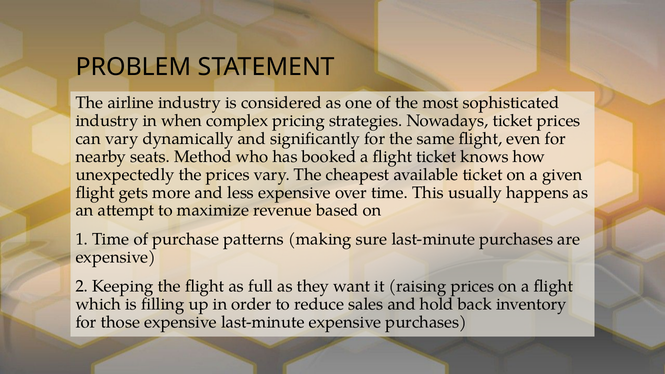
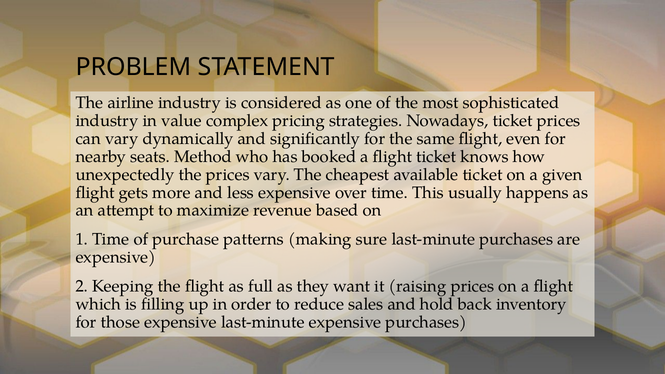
when: when -> value (182, 121)
